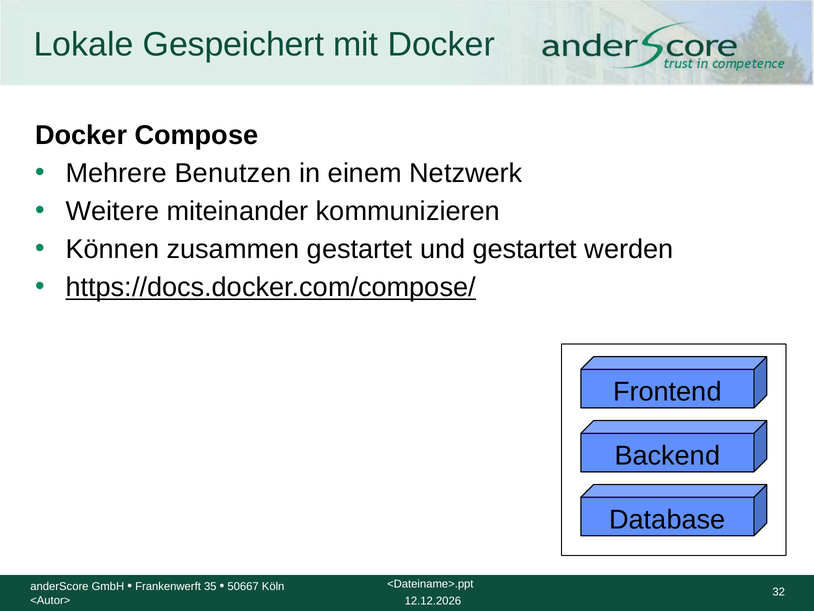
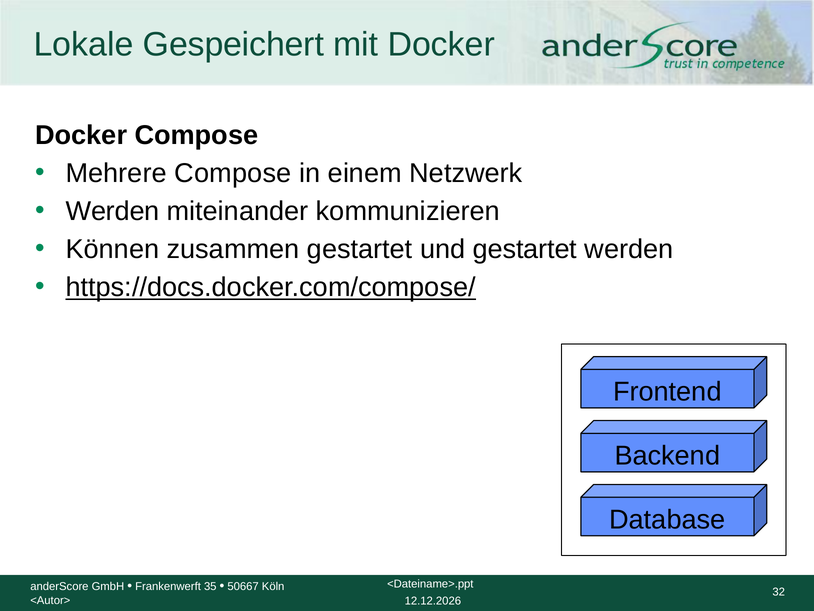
Mehrere Benutzen: Benutzen -> Compose (233, 173)
Weitere: Weitere -> Werden (113, 211)
